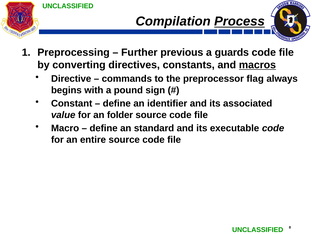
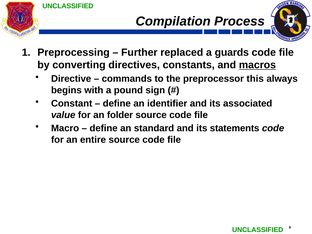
Process underline: present -> none (239, 21)
previous: previous -> replaced (182, 53)
flag: flag -> this (255, 79)
executable: executable -> statements (235, 128)
